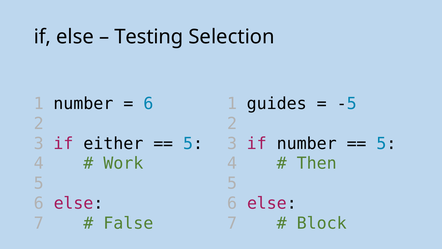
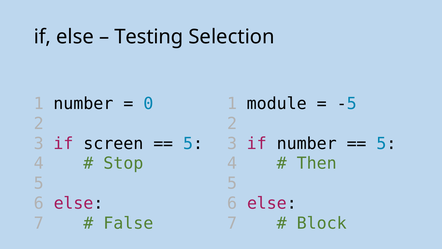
6: 6 -> 0 (148, 104)
guides: guides -> module (277, 104)
either: either -> screen (113, 143)
Work: Work -> Stop (123, 163)
